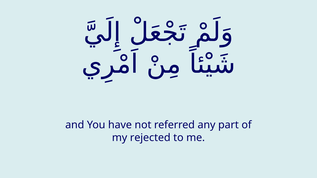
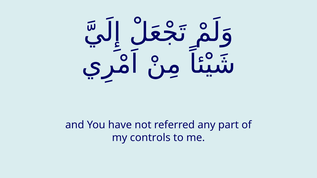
rejected: rejected -> controls (150, 138)
